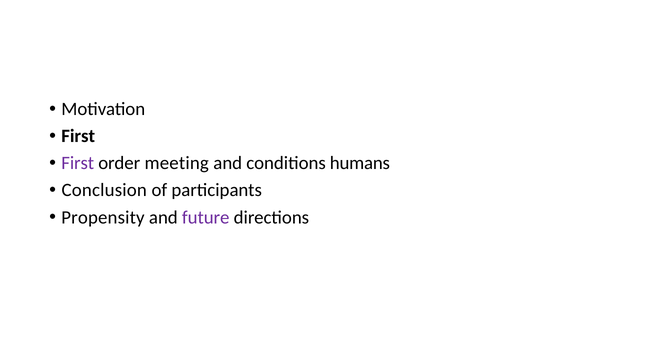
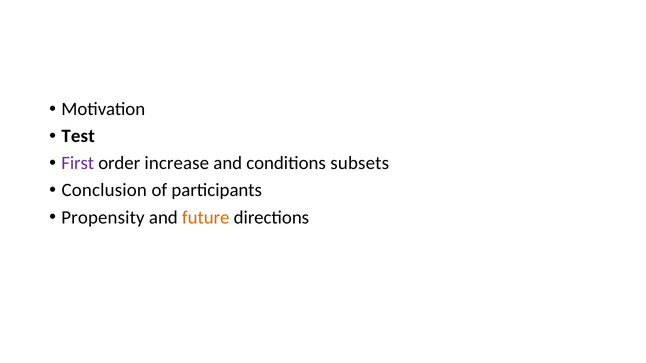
First: First -> Test (78, 136)
meeting: meeting -> increase (177, 163)
humans: humans -> subsets (360, 163)
future colour: purple -> orange (206, 218)
